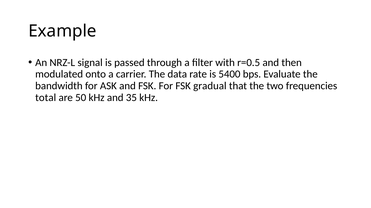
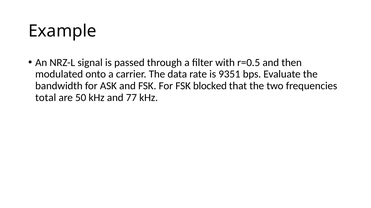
5400: 5400 -> 9351 (229, 74)
gradual: gradual -> blocked (210, 86)
35: 35 -> 77 (131, 98)
